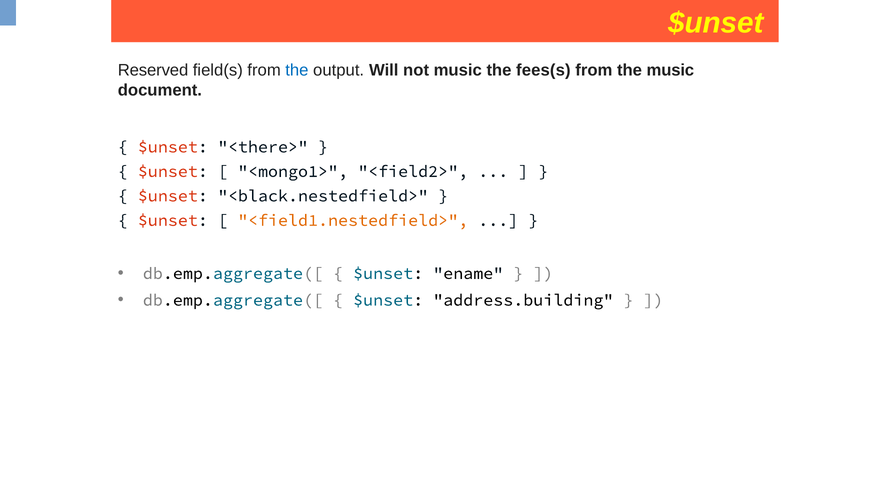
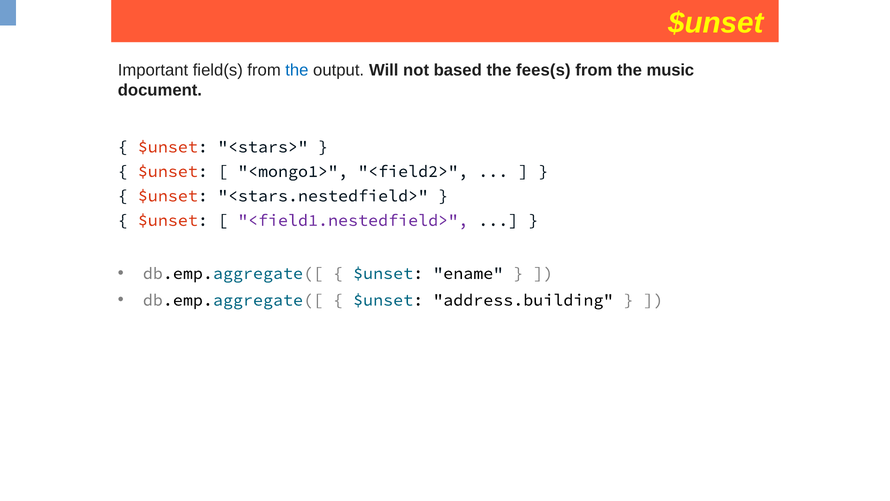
Reserved: Reserved -> Important (153, 70)
not music: music -> based (458, 70)
<there>: <there> -> <stars> (263, 147)
<black.nestedfield>: <black.nestedfield> -> <stars.nestedfield> (323, 196)
<field1.nestedfield> colour: orange -> purple (353, 220)
